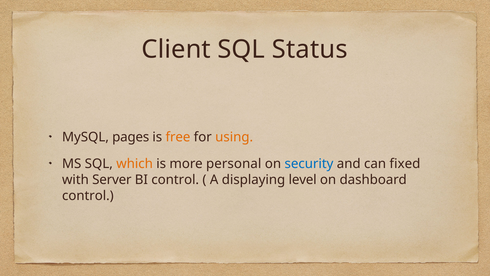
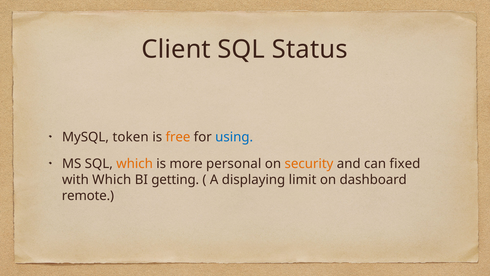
pages: pages -> token (131, 137)
using colour: orange -> blue (234, 137)
security colour: blue -> orange (309, 164)
with Server: Server -> Which (112, 179)
BI control: control -> getting (175, 179)
level: level -> limit (303, 179)
control: control -> remote (88, 195)
